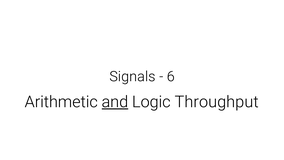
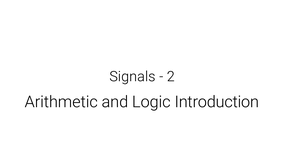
6: 6 -> 2 (171, 76)
and underline: present -> none (115, 102)
Throughput: Throughput -> Introduction (217, 102)
